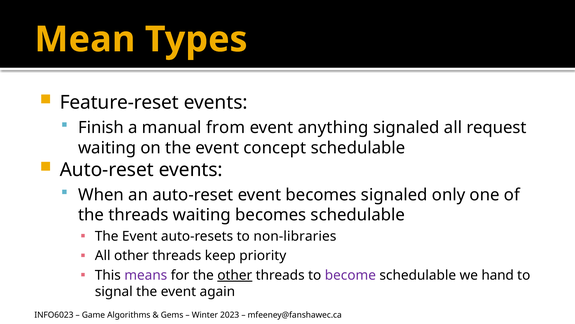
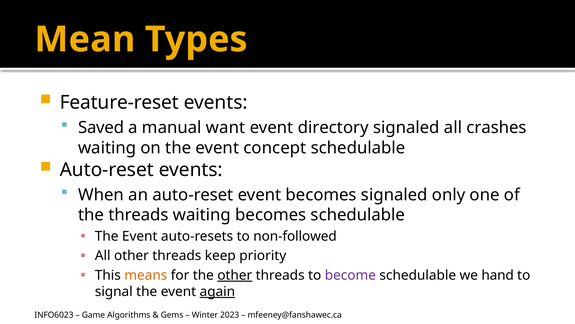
Finish: Finish -> Saved (101, 128)
from: from -> want (226, 128)
anything: anything -> directory (333, 128)
request: request -> crashes (497, 128)
non-libraries: non-libraries -> non-followed (295, 236)
means colour: purple -> orange (146, 275)
again underline: none -> present (217, 291)
